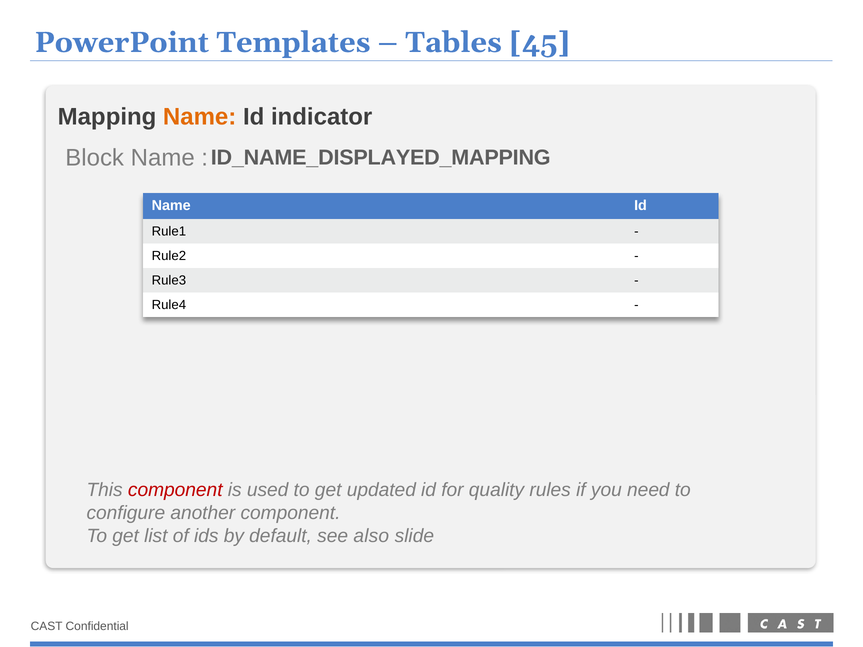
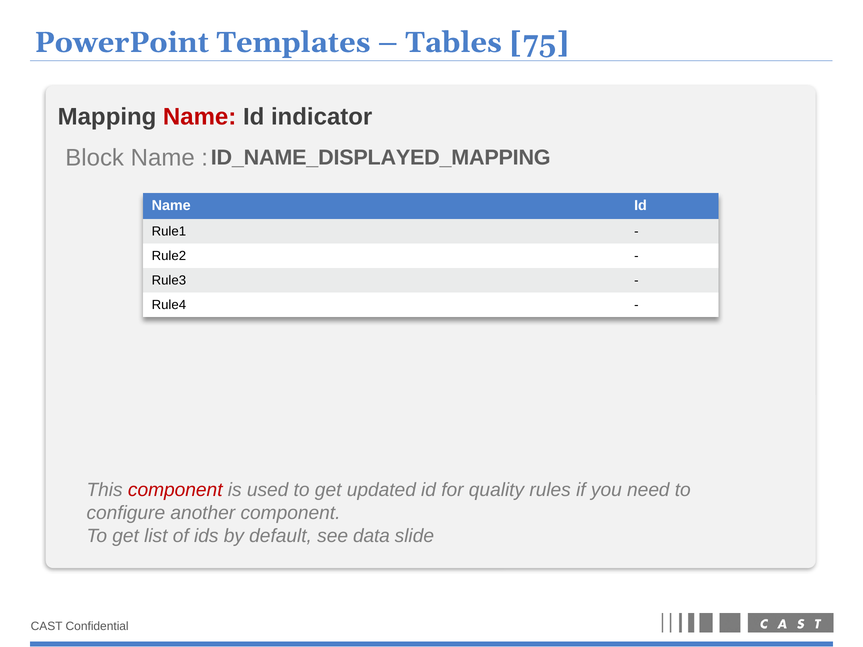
45: 45 -> 75 (539, 42)
Name colour: orange -> red (200, 117)
also: also -> data (371, 536)
